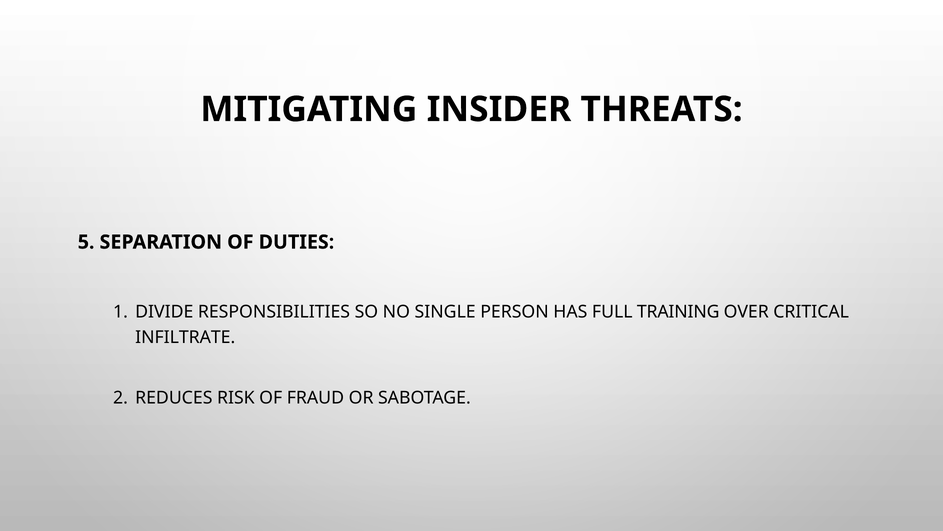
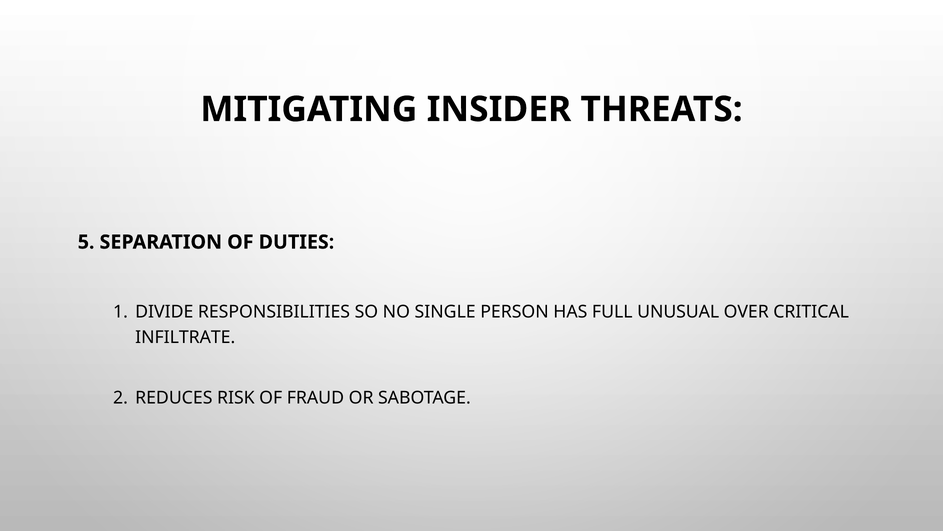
TRAINING: TRAINING -> UNUSUAL (678, 311)
